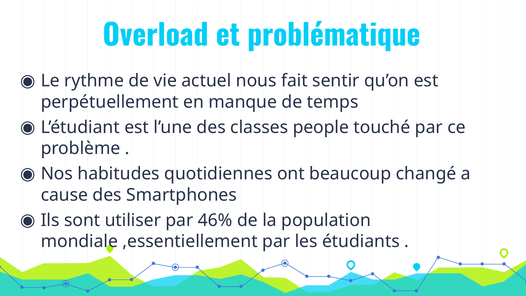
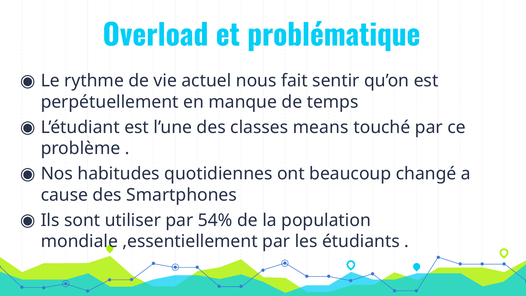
people: people -> means (321, 127)
46%: 46% -> 54% (215, 220)
